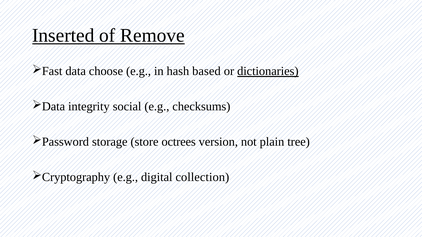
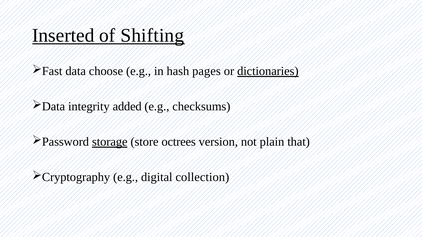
Remove: Remove -> Shifting (152, 35)
based: based -> pages (206, 71)
social: social -> added (127, 107)
storage underline: none -> present (110, 142)
tree: tree -> that (299, 142)
